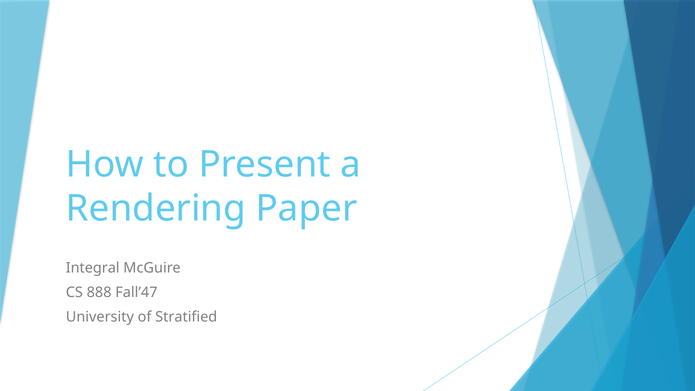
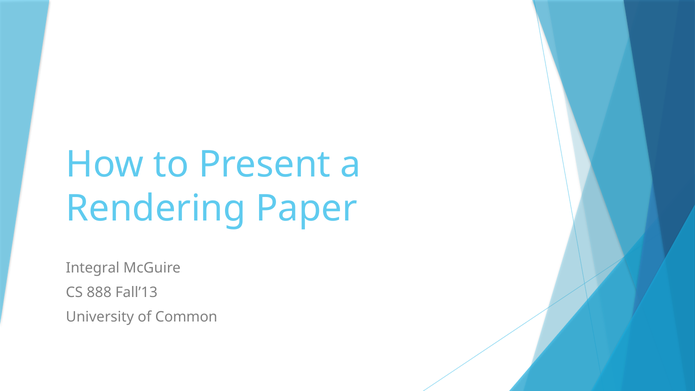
Fall’47: Fall’47 -> Fall’13 (136, 292)
Stratified: Stratified -> Common (186, 317)
